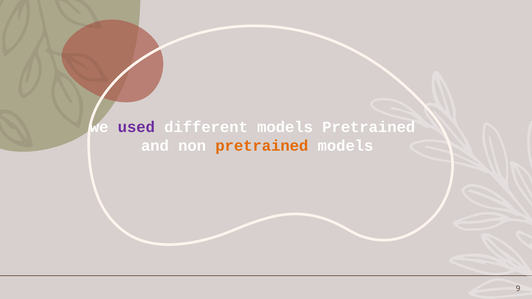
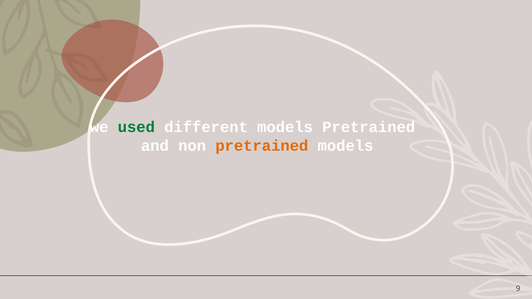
used colour: purple -> green (136, 127)
